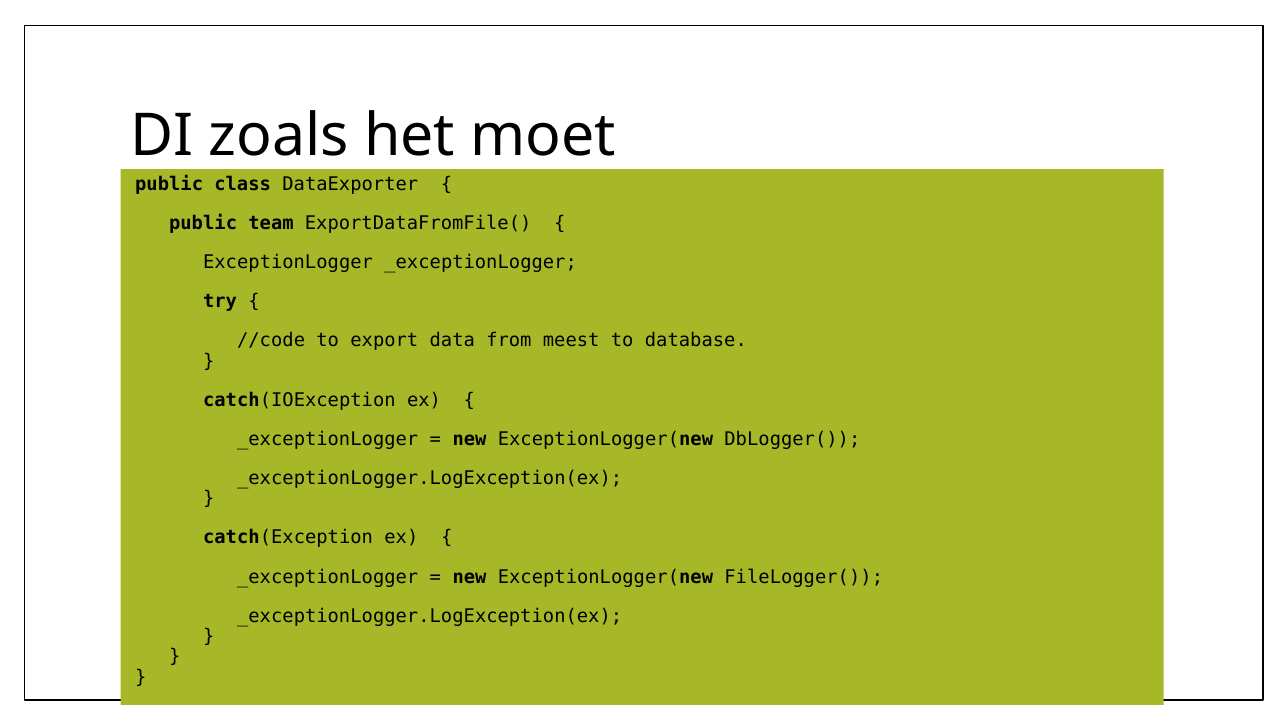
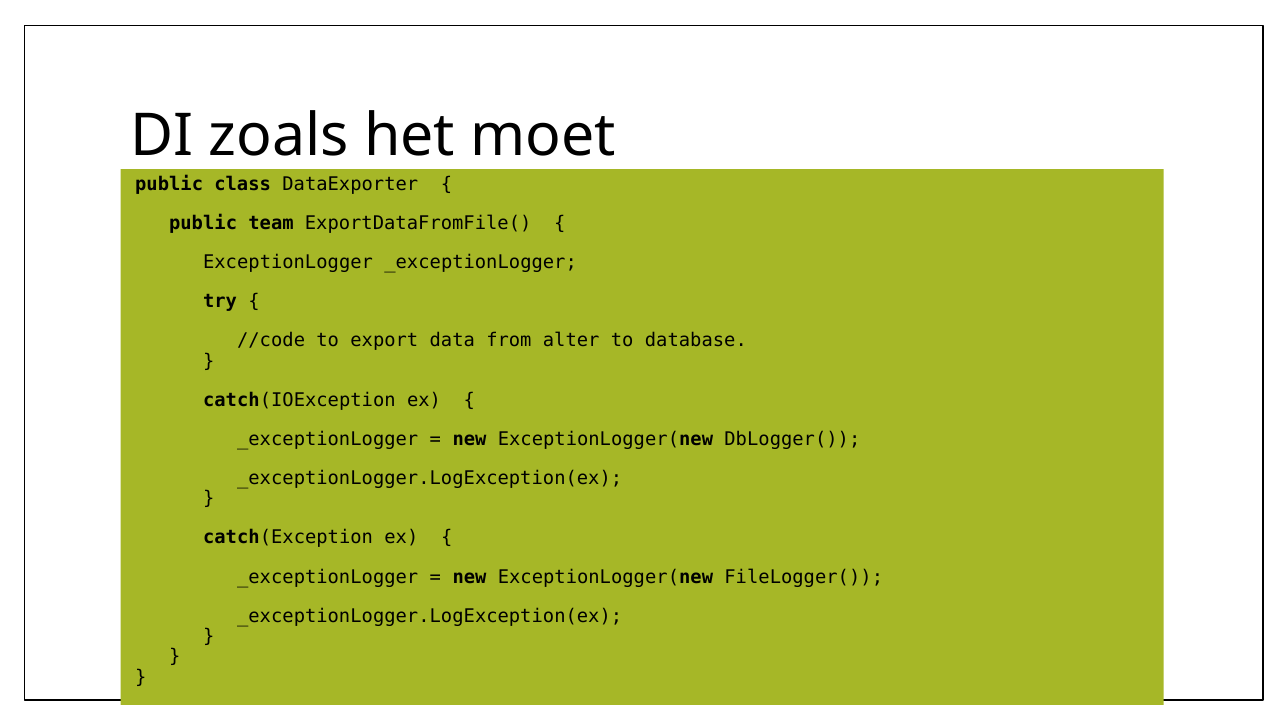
meest: meest -> alter (571, 340)
